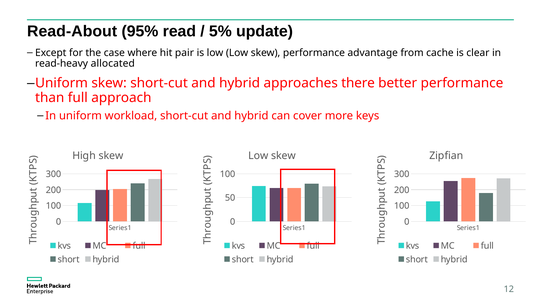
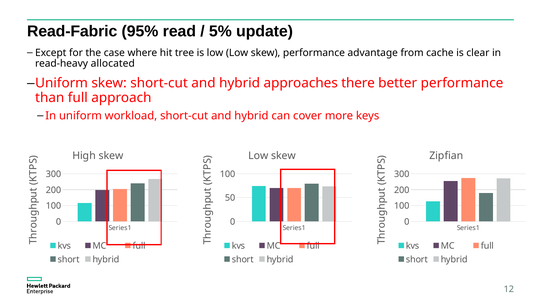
Read-About: Read-About -> Read-Fabric (72, 31)
pair: pair -> tree (185, 53)
